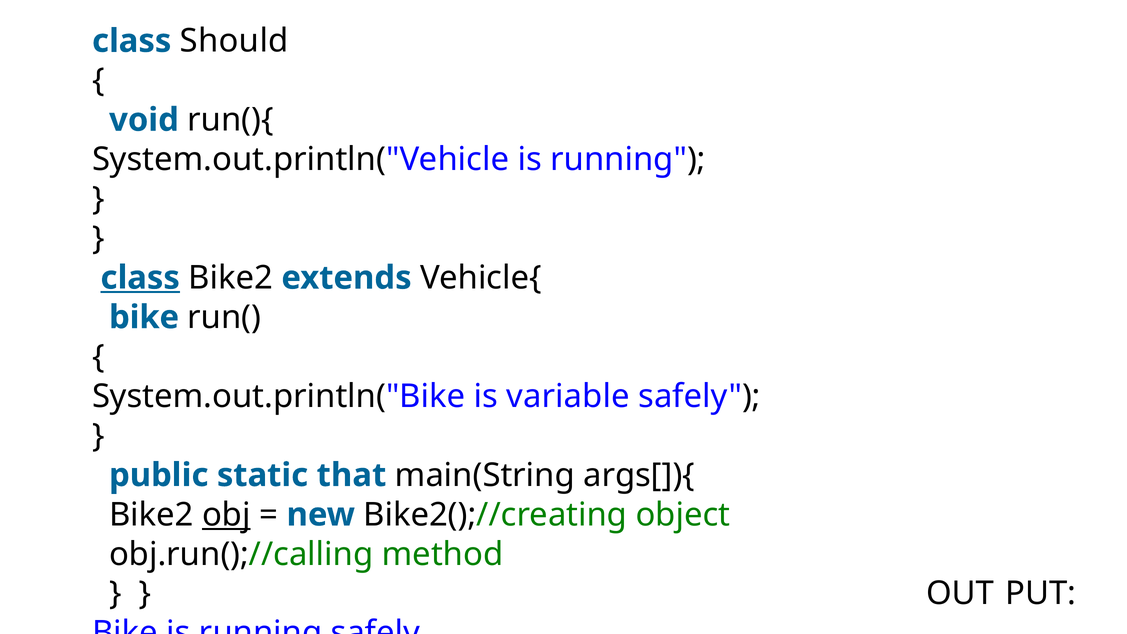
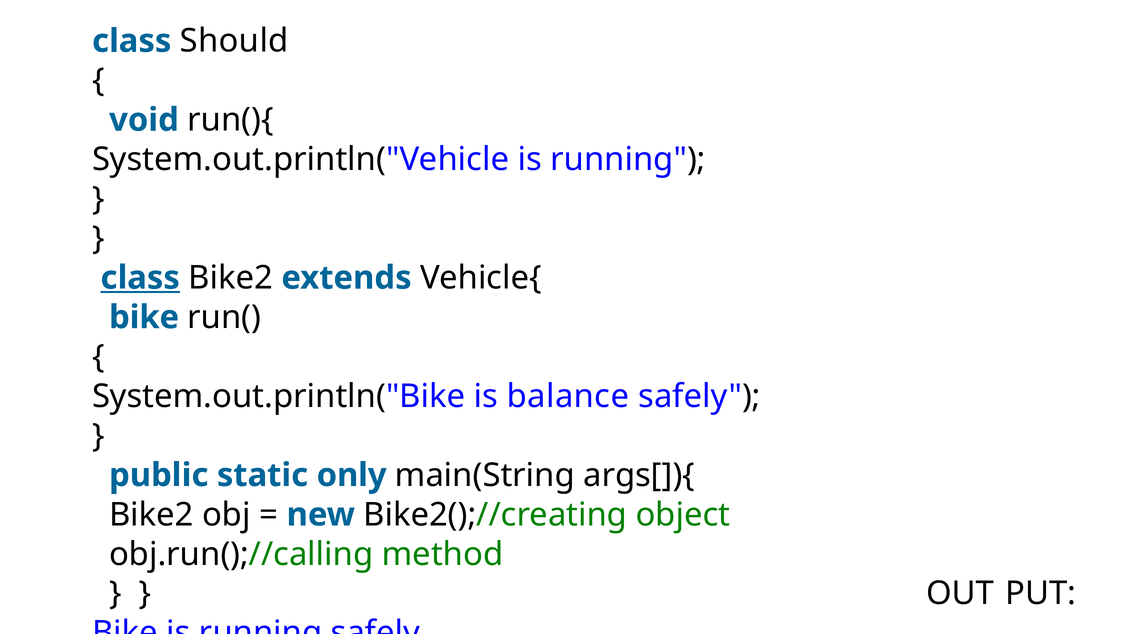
variable: variable -> balance (568, 396)
that: that -> only (352, 475)
obj underline: present -> none (226, 515)
